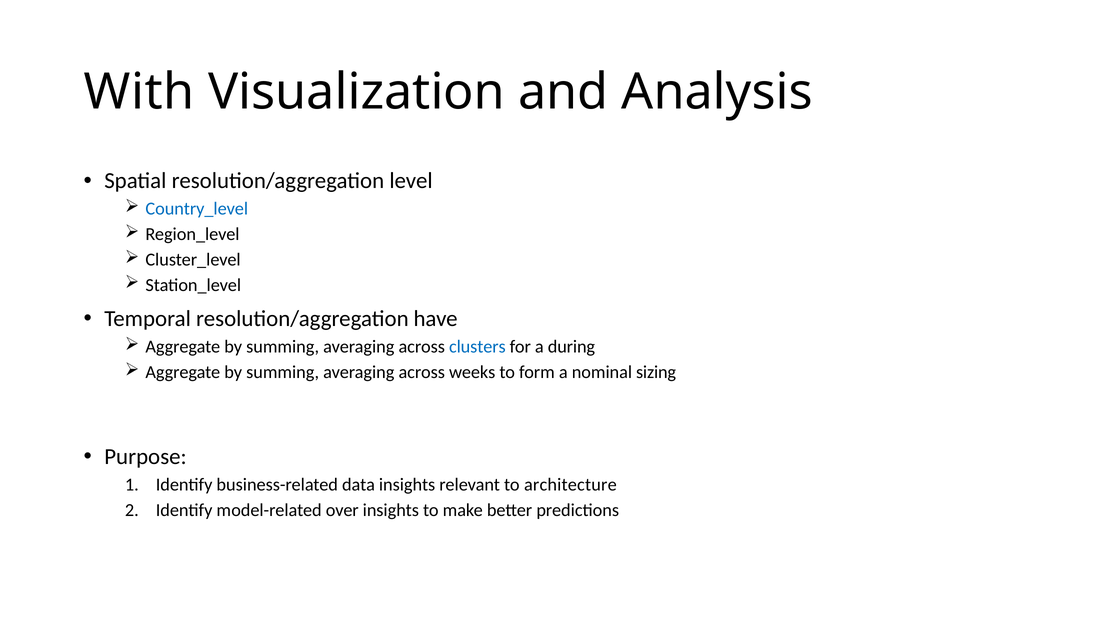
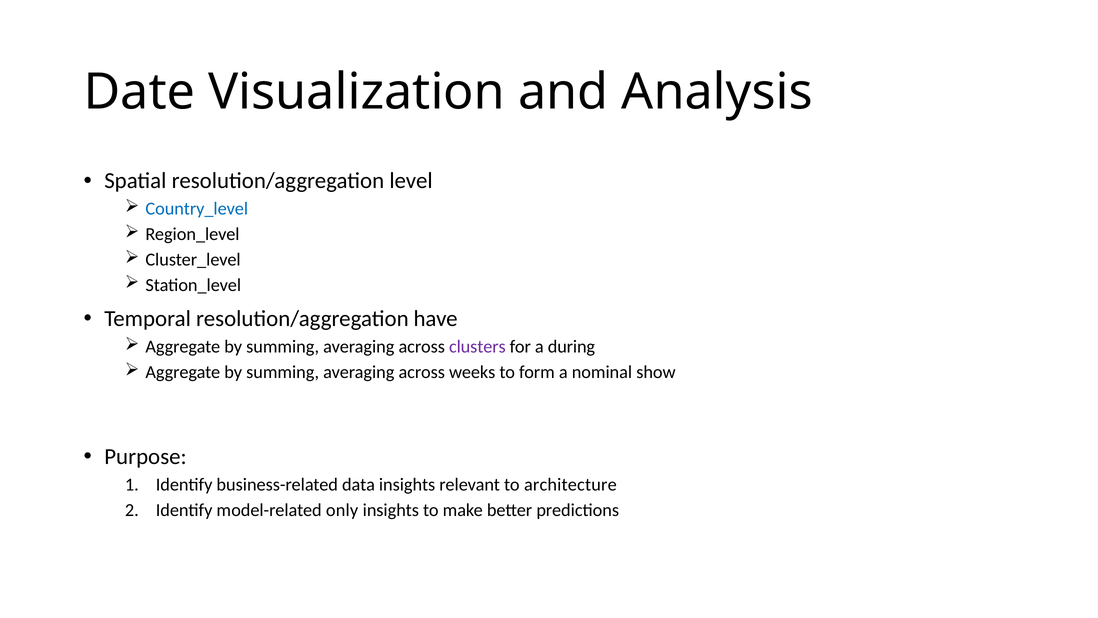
With: With -> Date (139, 92)
clusters colour: blue -> purple (477, 347)
sizing: sizing -> show (656, 372)
over: over -> only (342, 510)
